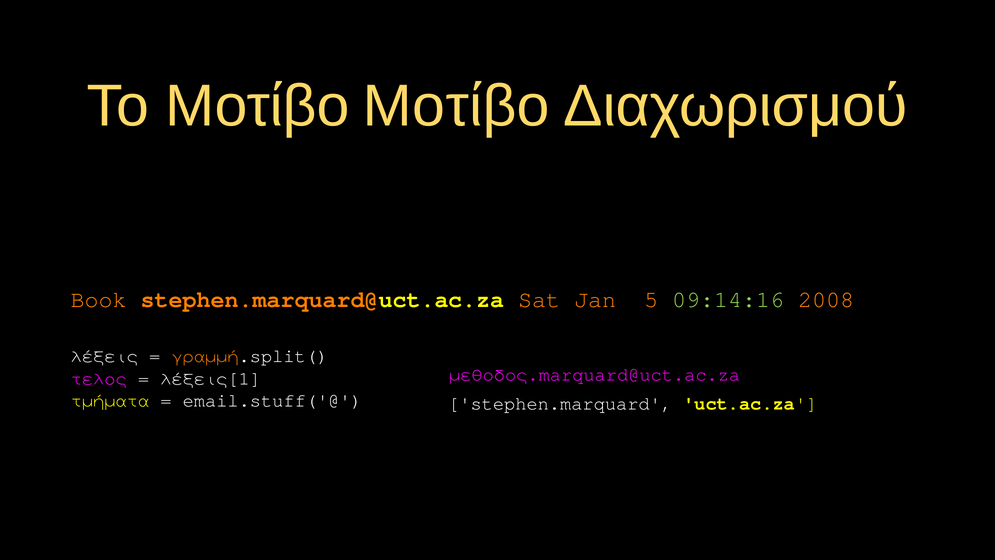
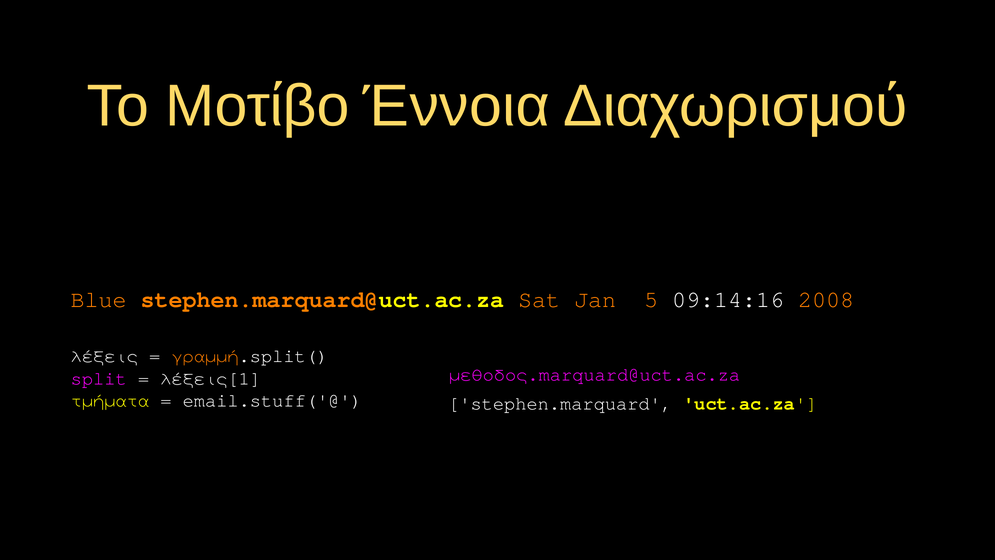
Μοτίβο Μοτίβο: Μοτίβο -> Έννοια (456, 106)
Book: Book -> Blue (99, 299)
09:14:16 colour: light green -> white (728, 299)
τέλος: τέλος -> split (99, 378)
